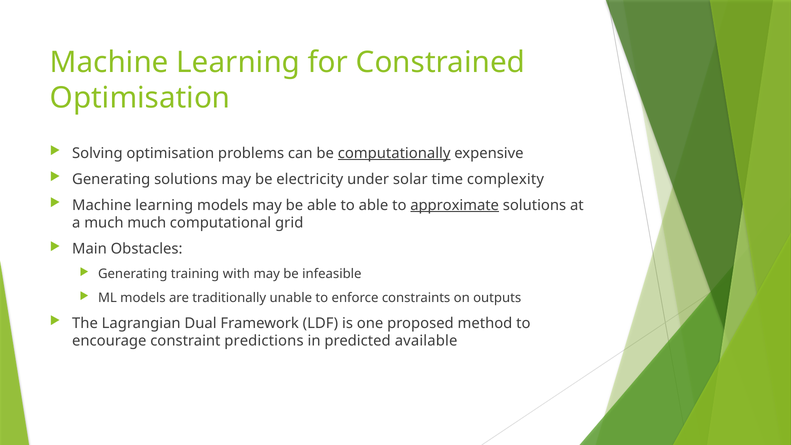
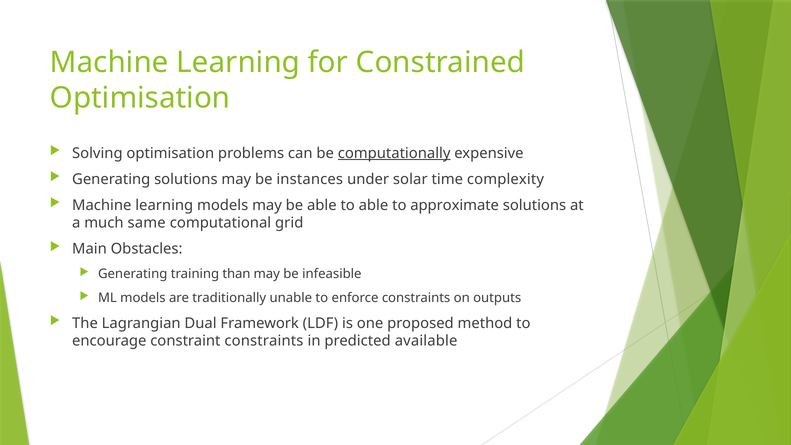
electricity: electricity -> instances (310, 179)
approximate underline: present -> none (455, 205)
much much: much -> same (147, 223)
with: with -> than (236, 274)
constraint predictions: predictions -> constraints (264, 341)
